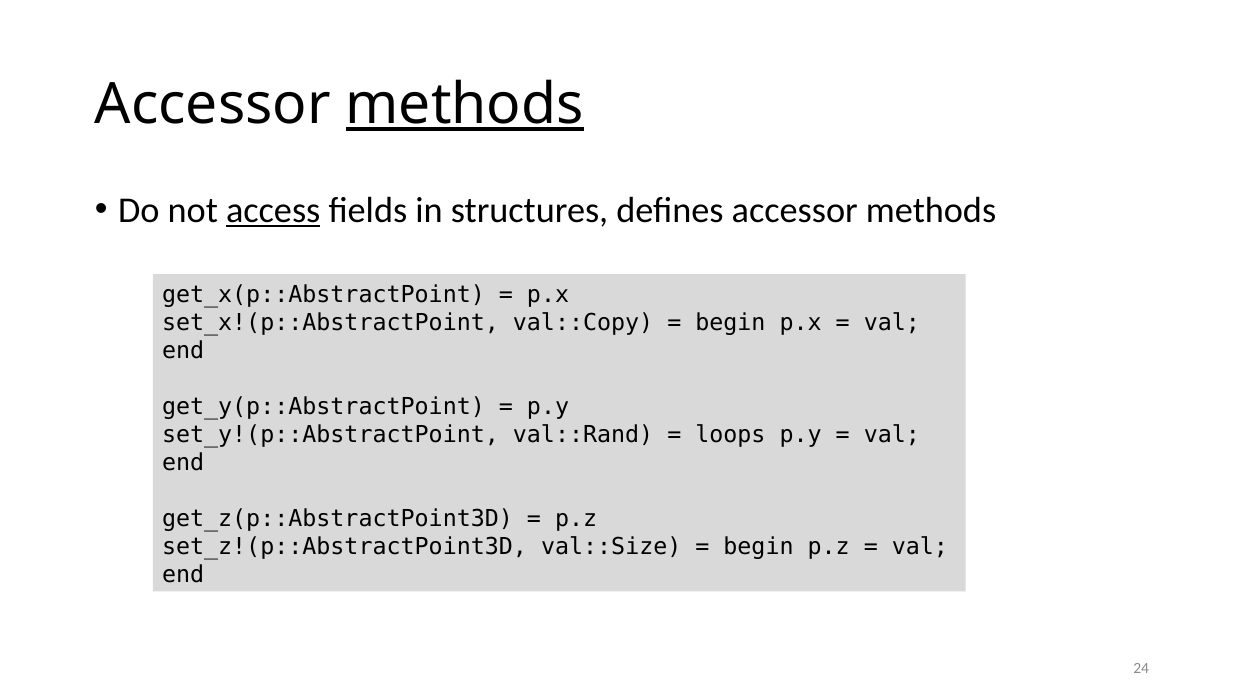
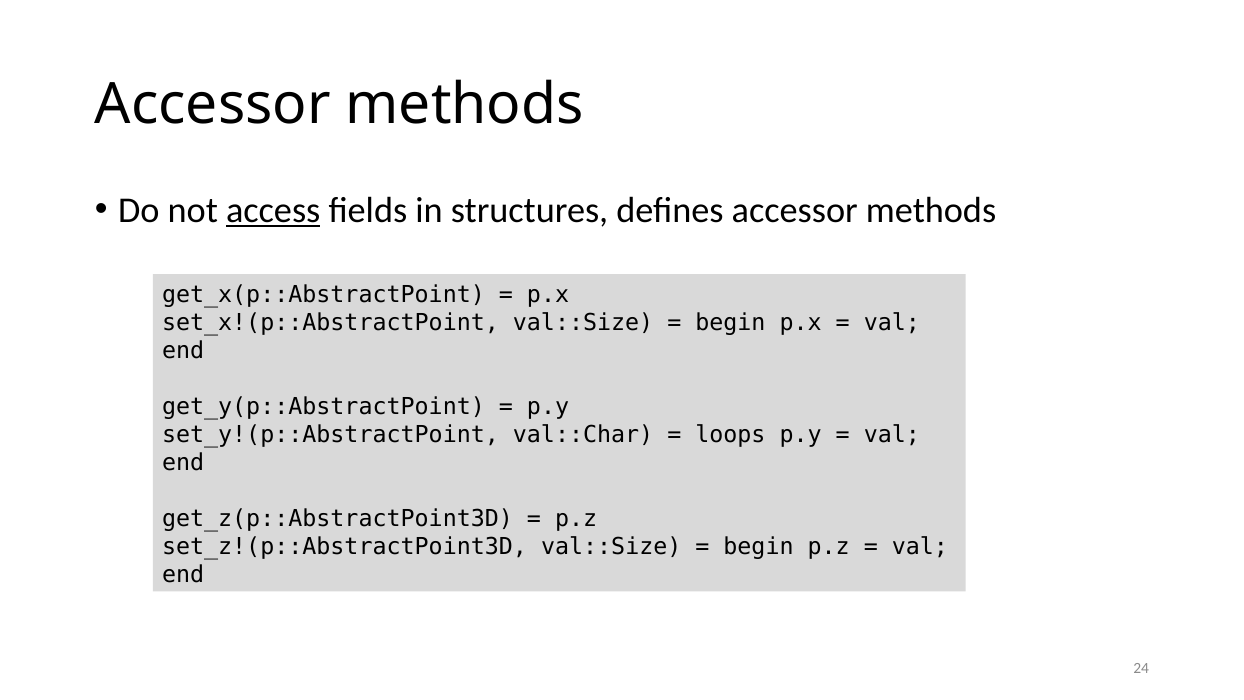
methods underline: present -> none (465, 104)
set_x!(p::AbstractPoint val::Copy: val::Copy -> val::Size (583, 322)
val::Rand: val::Rand -> val::Char (583, 434)
